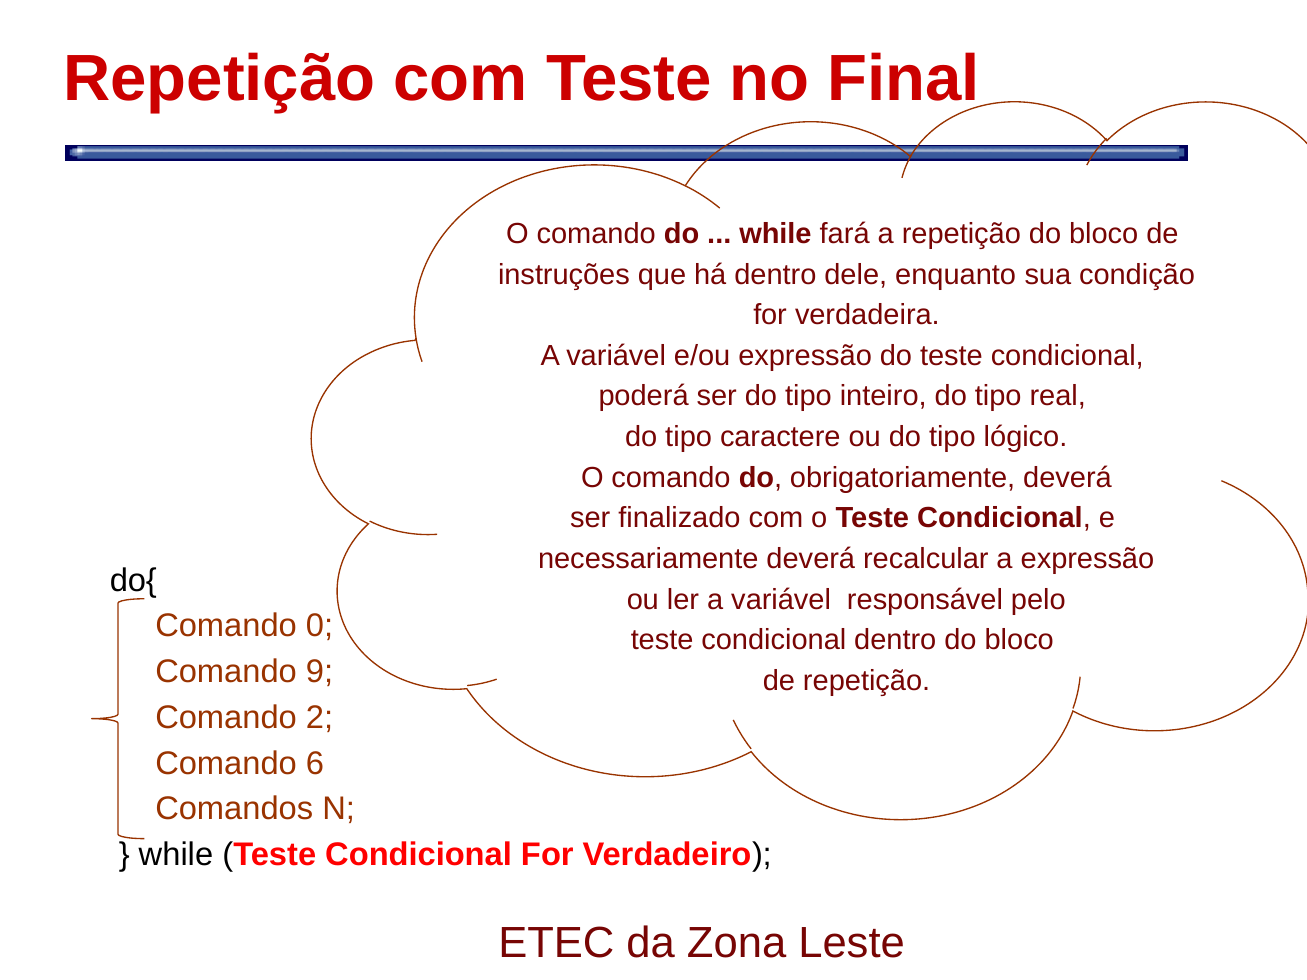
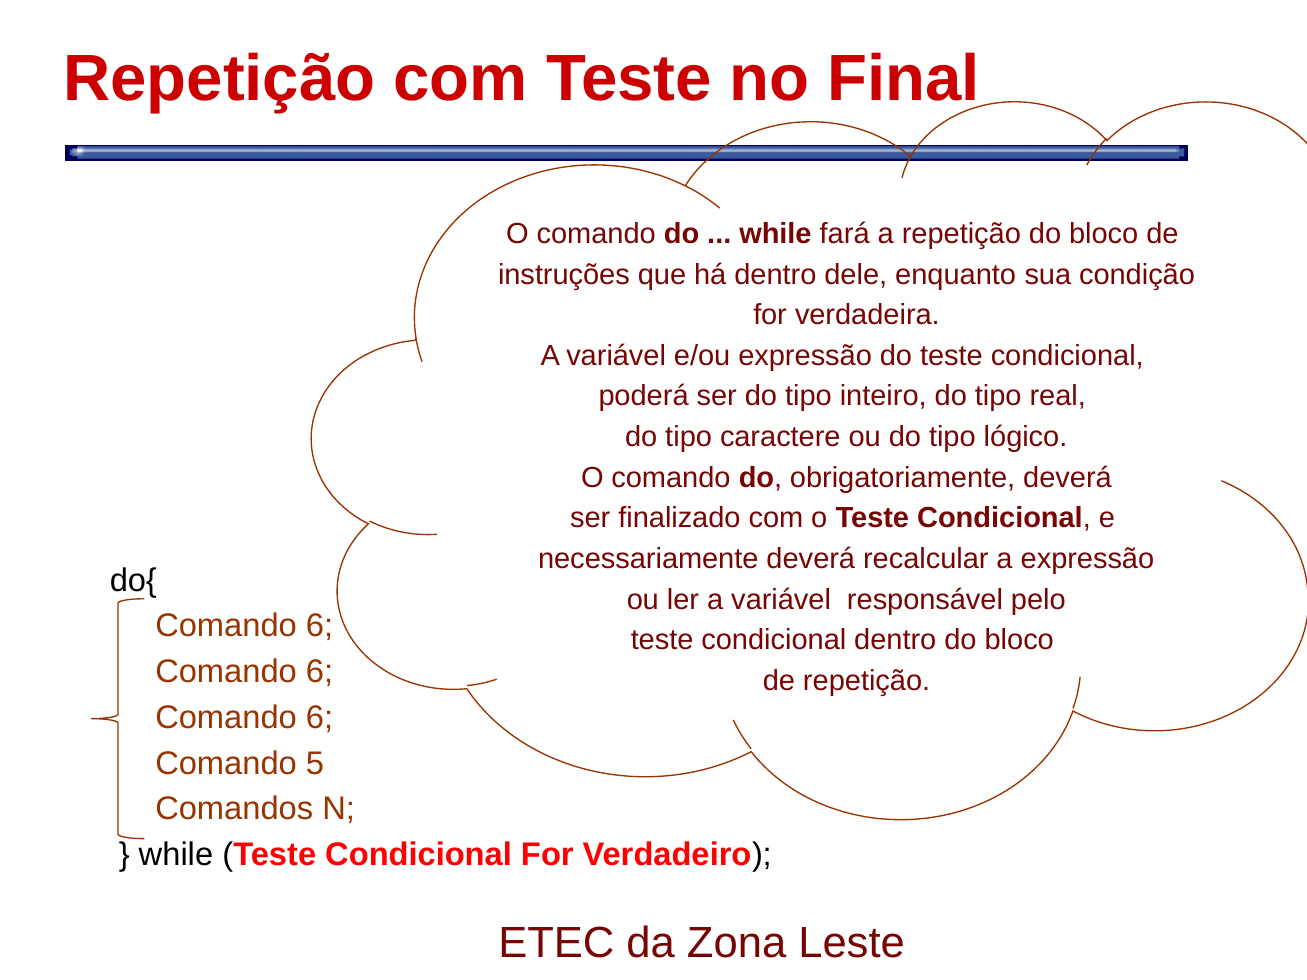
0: 0 -> 6 (320, 626)
9: 9 -> 6 (320, 672)
2: 2 -> 6 (320, 718)
6: 6 -> 5 (315, 763)
